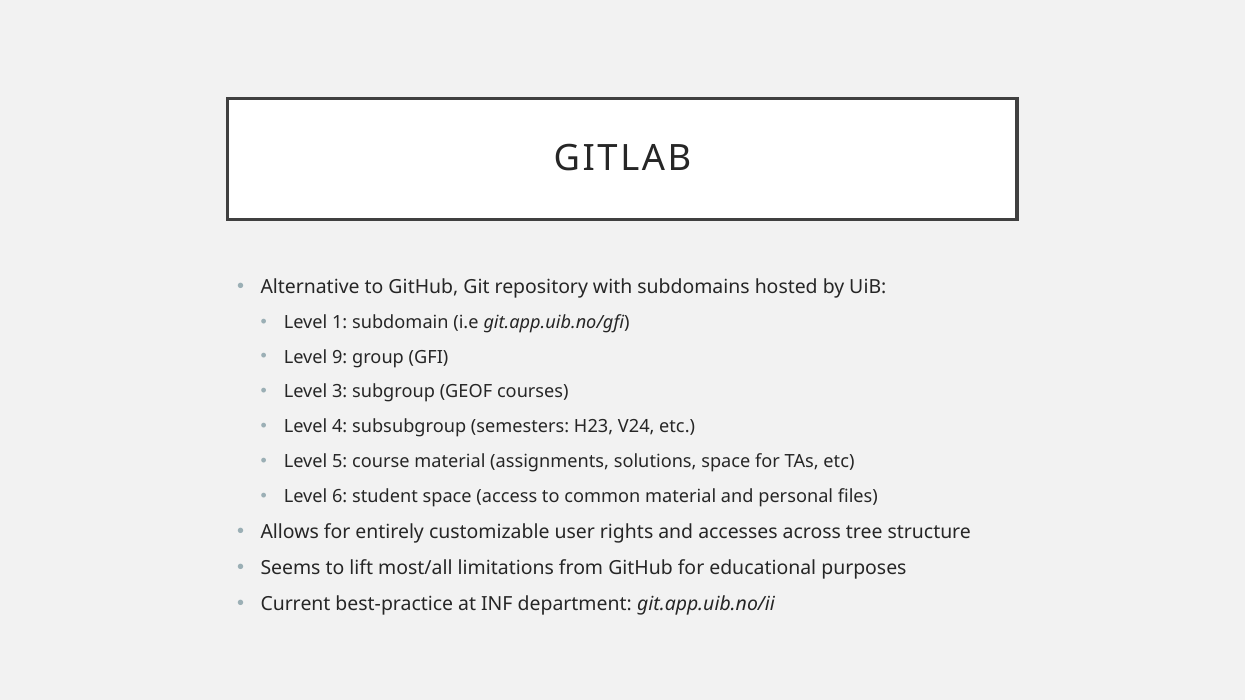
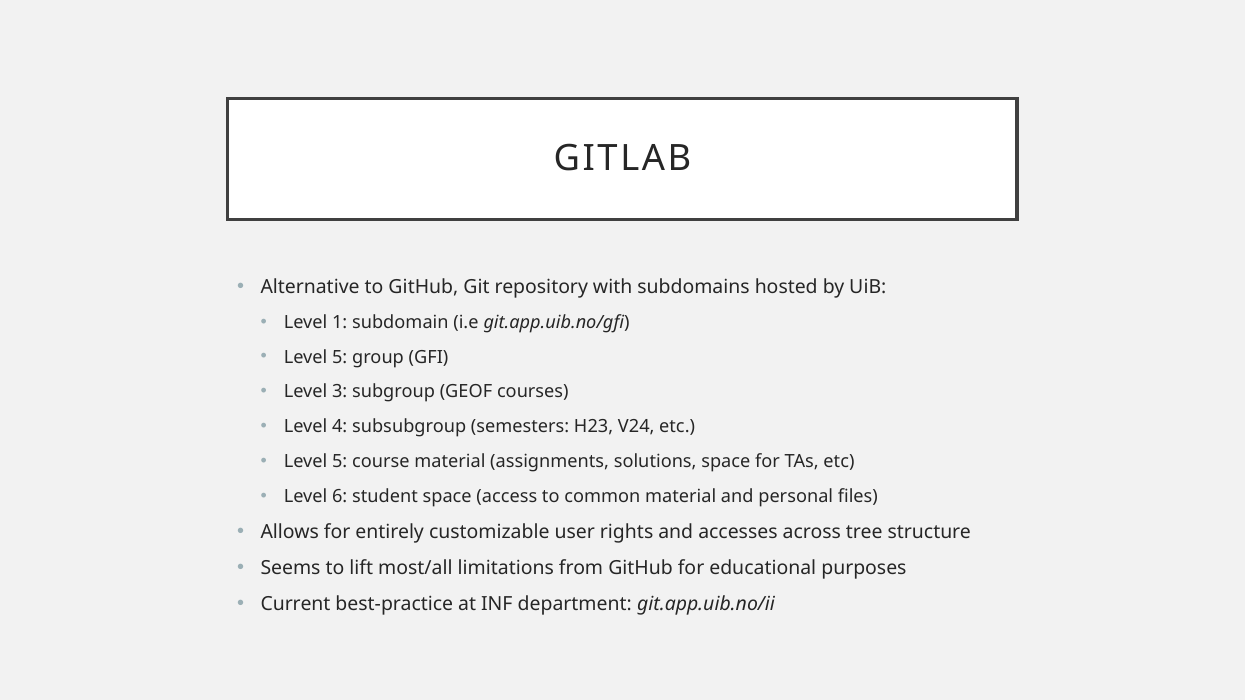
9: 9 -> 5 (340, 357)
